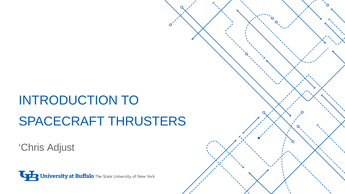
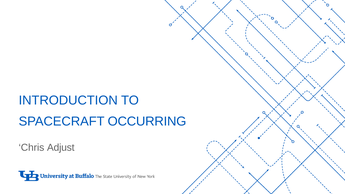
THRUSTERS: THRUSTERS -> OCCURRING (147, 121)
